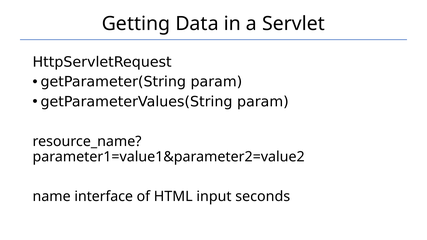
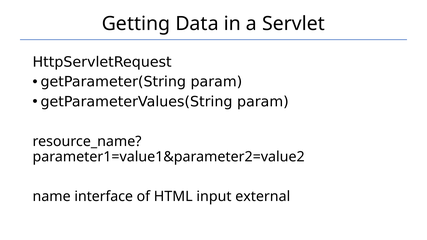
seconds: seconds -> external (263, 197)
